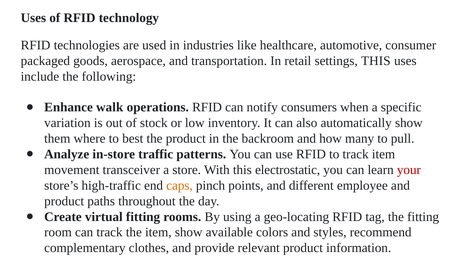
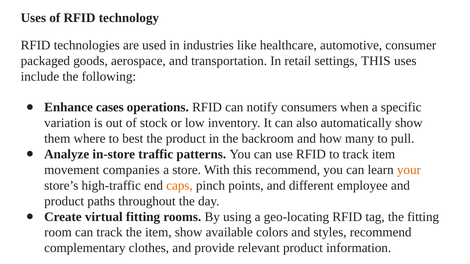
walk: walk -> cases (110, 107)
transceiver: transceiver -> companies (131, 170)
this electrostatic: electrostatic -> recommend (288, 170)
your colour: red -> orange (409, 170)
